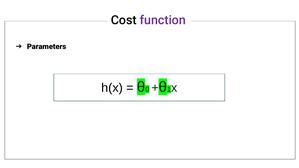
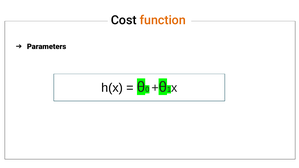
function colour: purple -> orange (163, 20)
